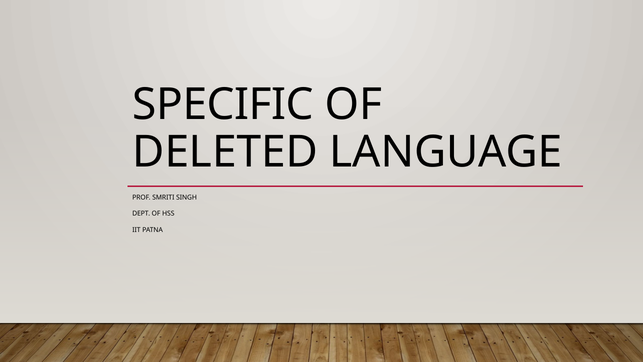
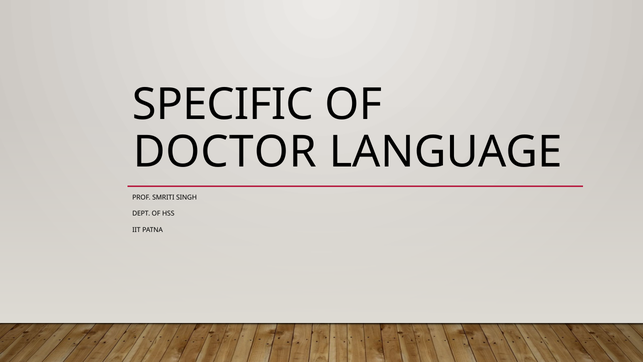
DELETED: DELETED -> DOCTOR (225, 152)
